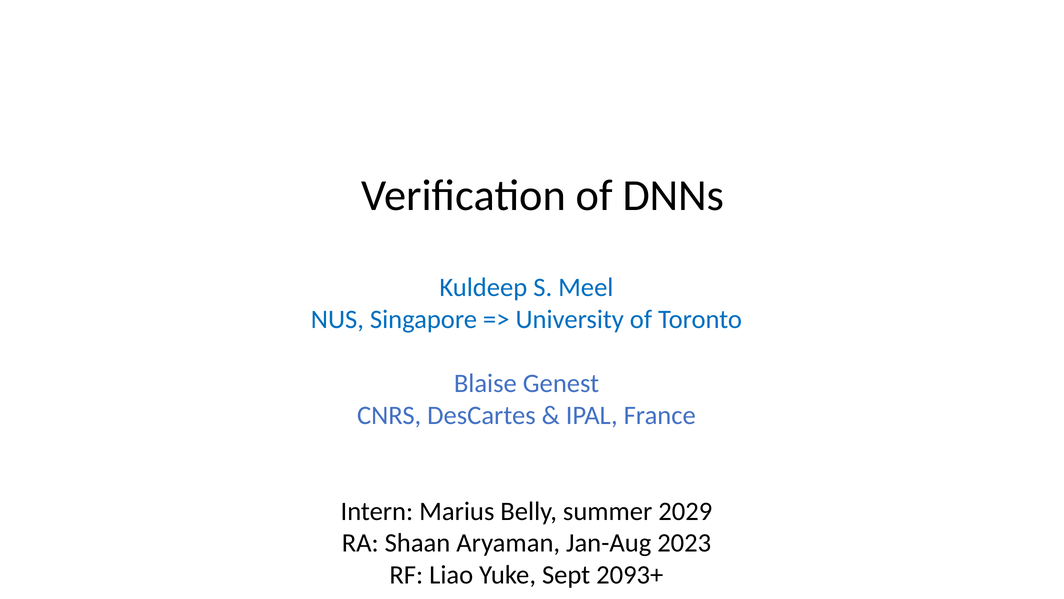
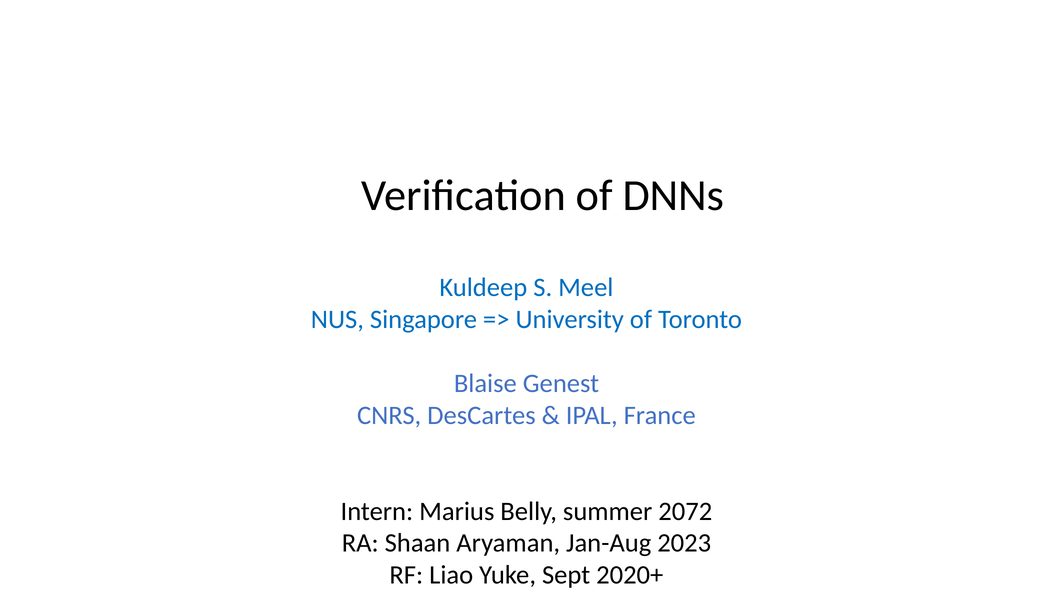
2029: 2029 -> 2072 (685, 511)
2093+: 2093+ -> 2020+ (630, 575)
